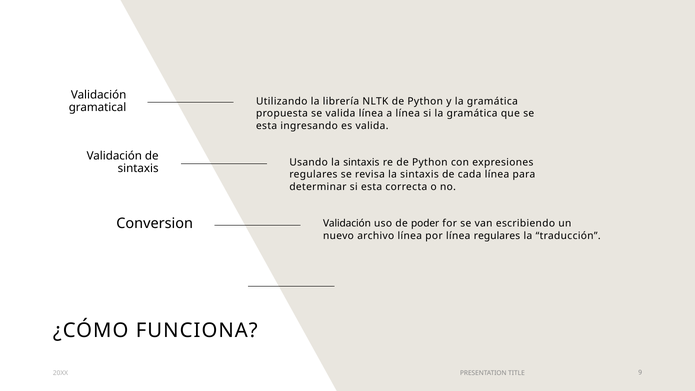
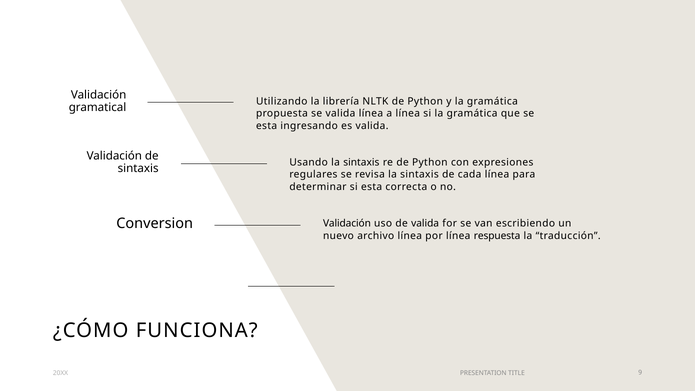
de poder: poder -> valida (425, 223)
línea regulares: regulares -> respuesta (497, 236)
